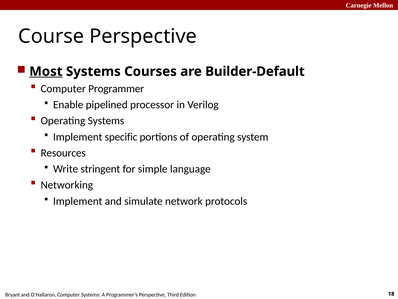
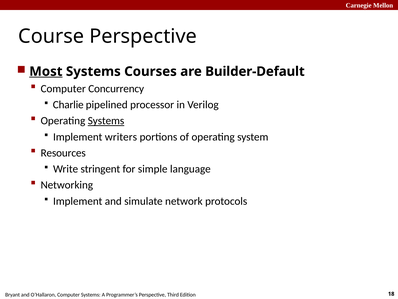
Programmer: Programmer -> Concurrency (116, 89)
Enable: Enable -> Charlie (68, 105)
Systems underline: none -> present (106, 121)
specific: specific -> writers (121, 137)
